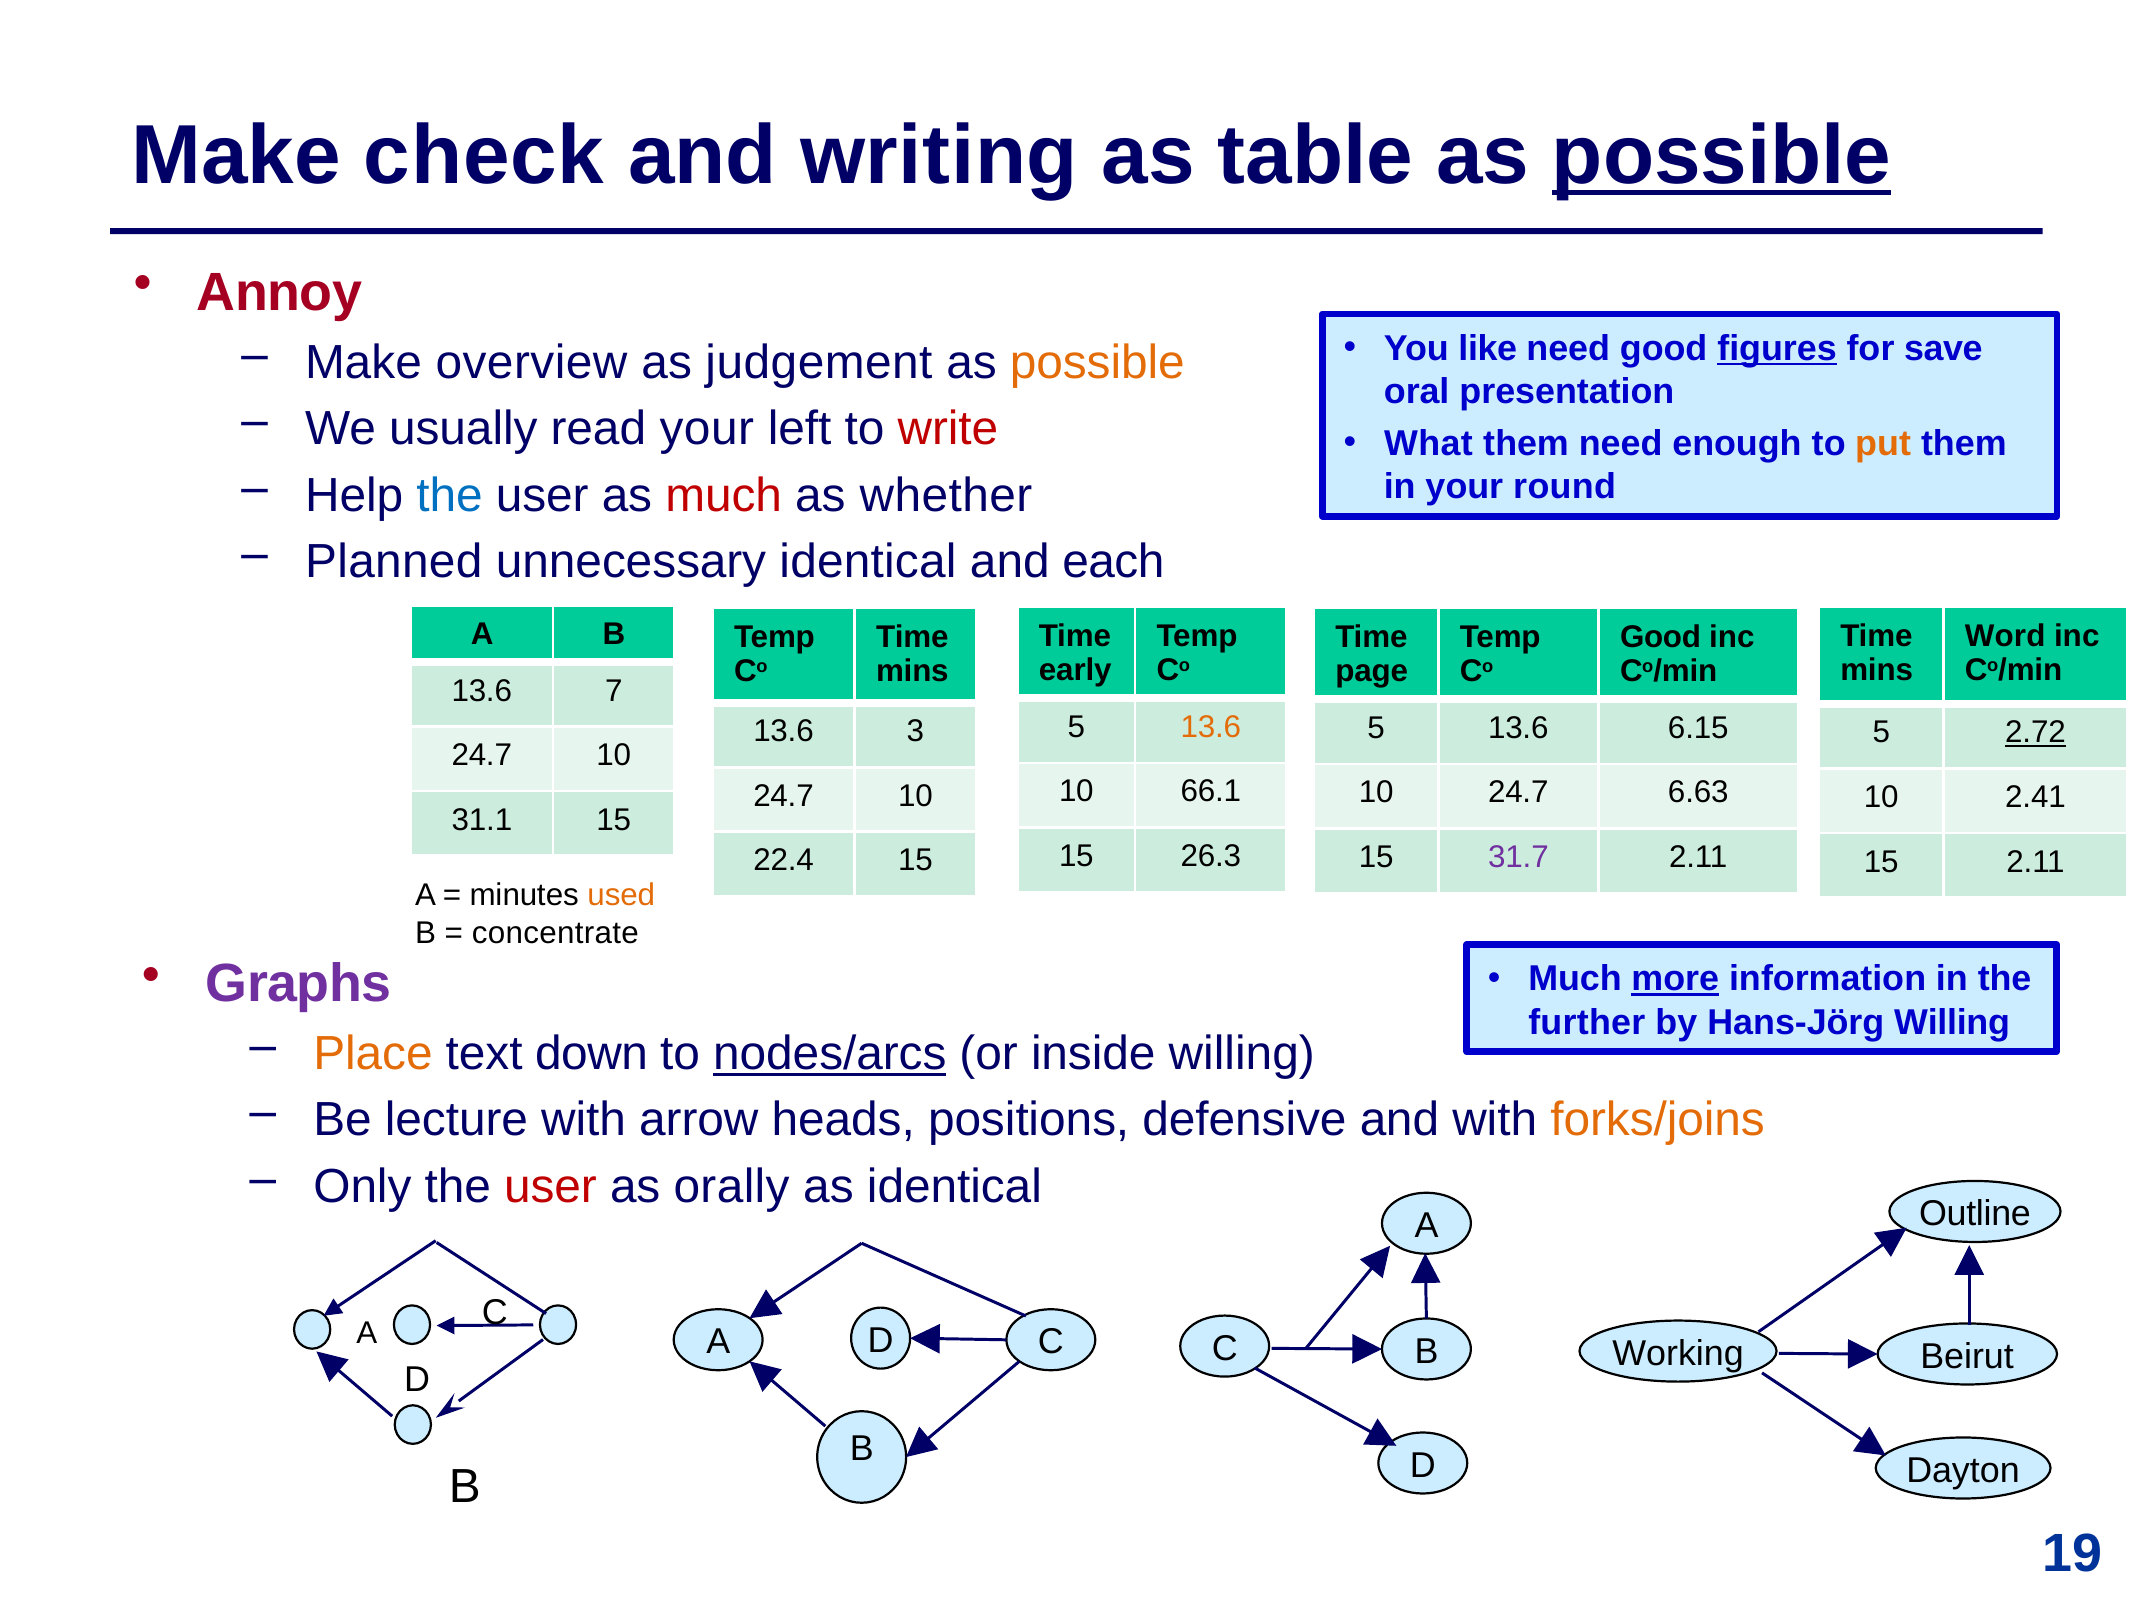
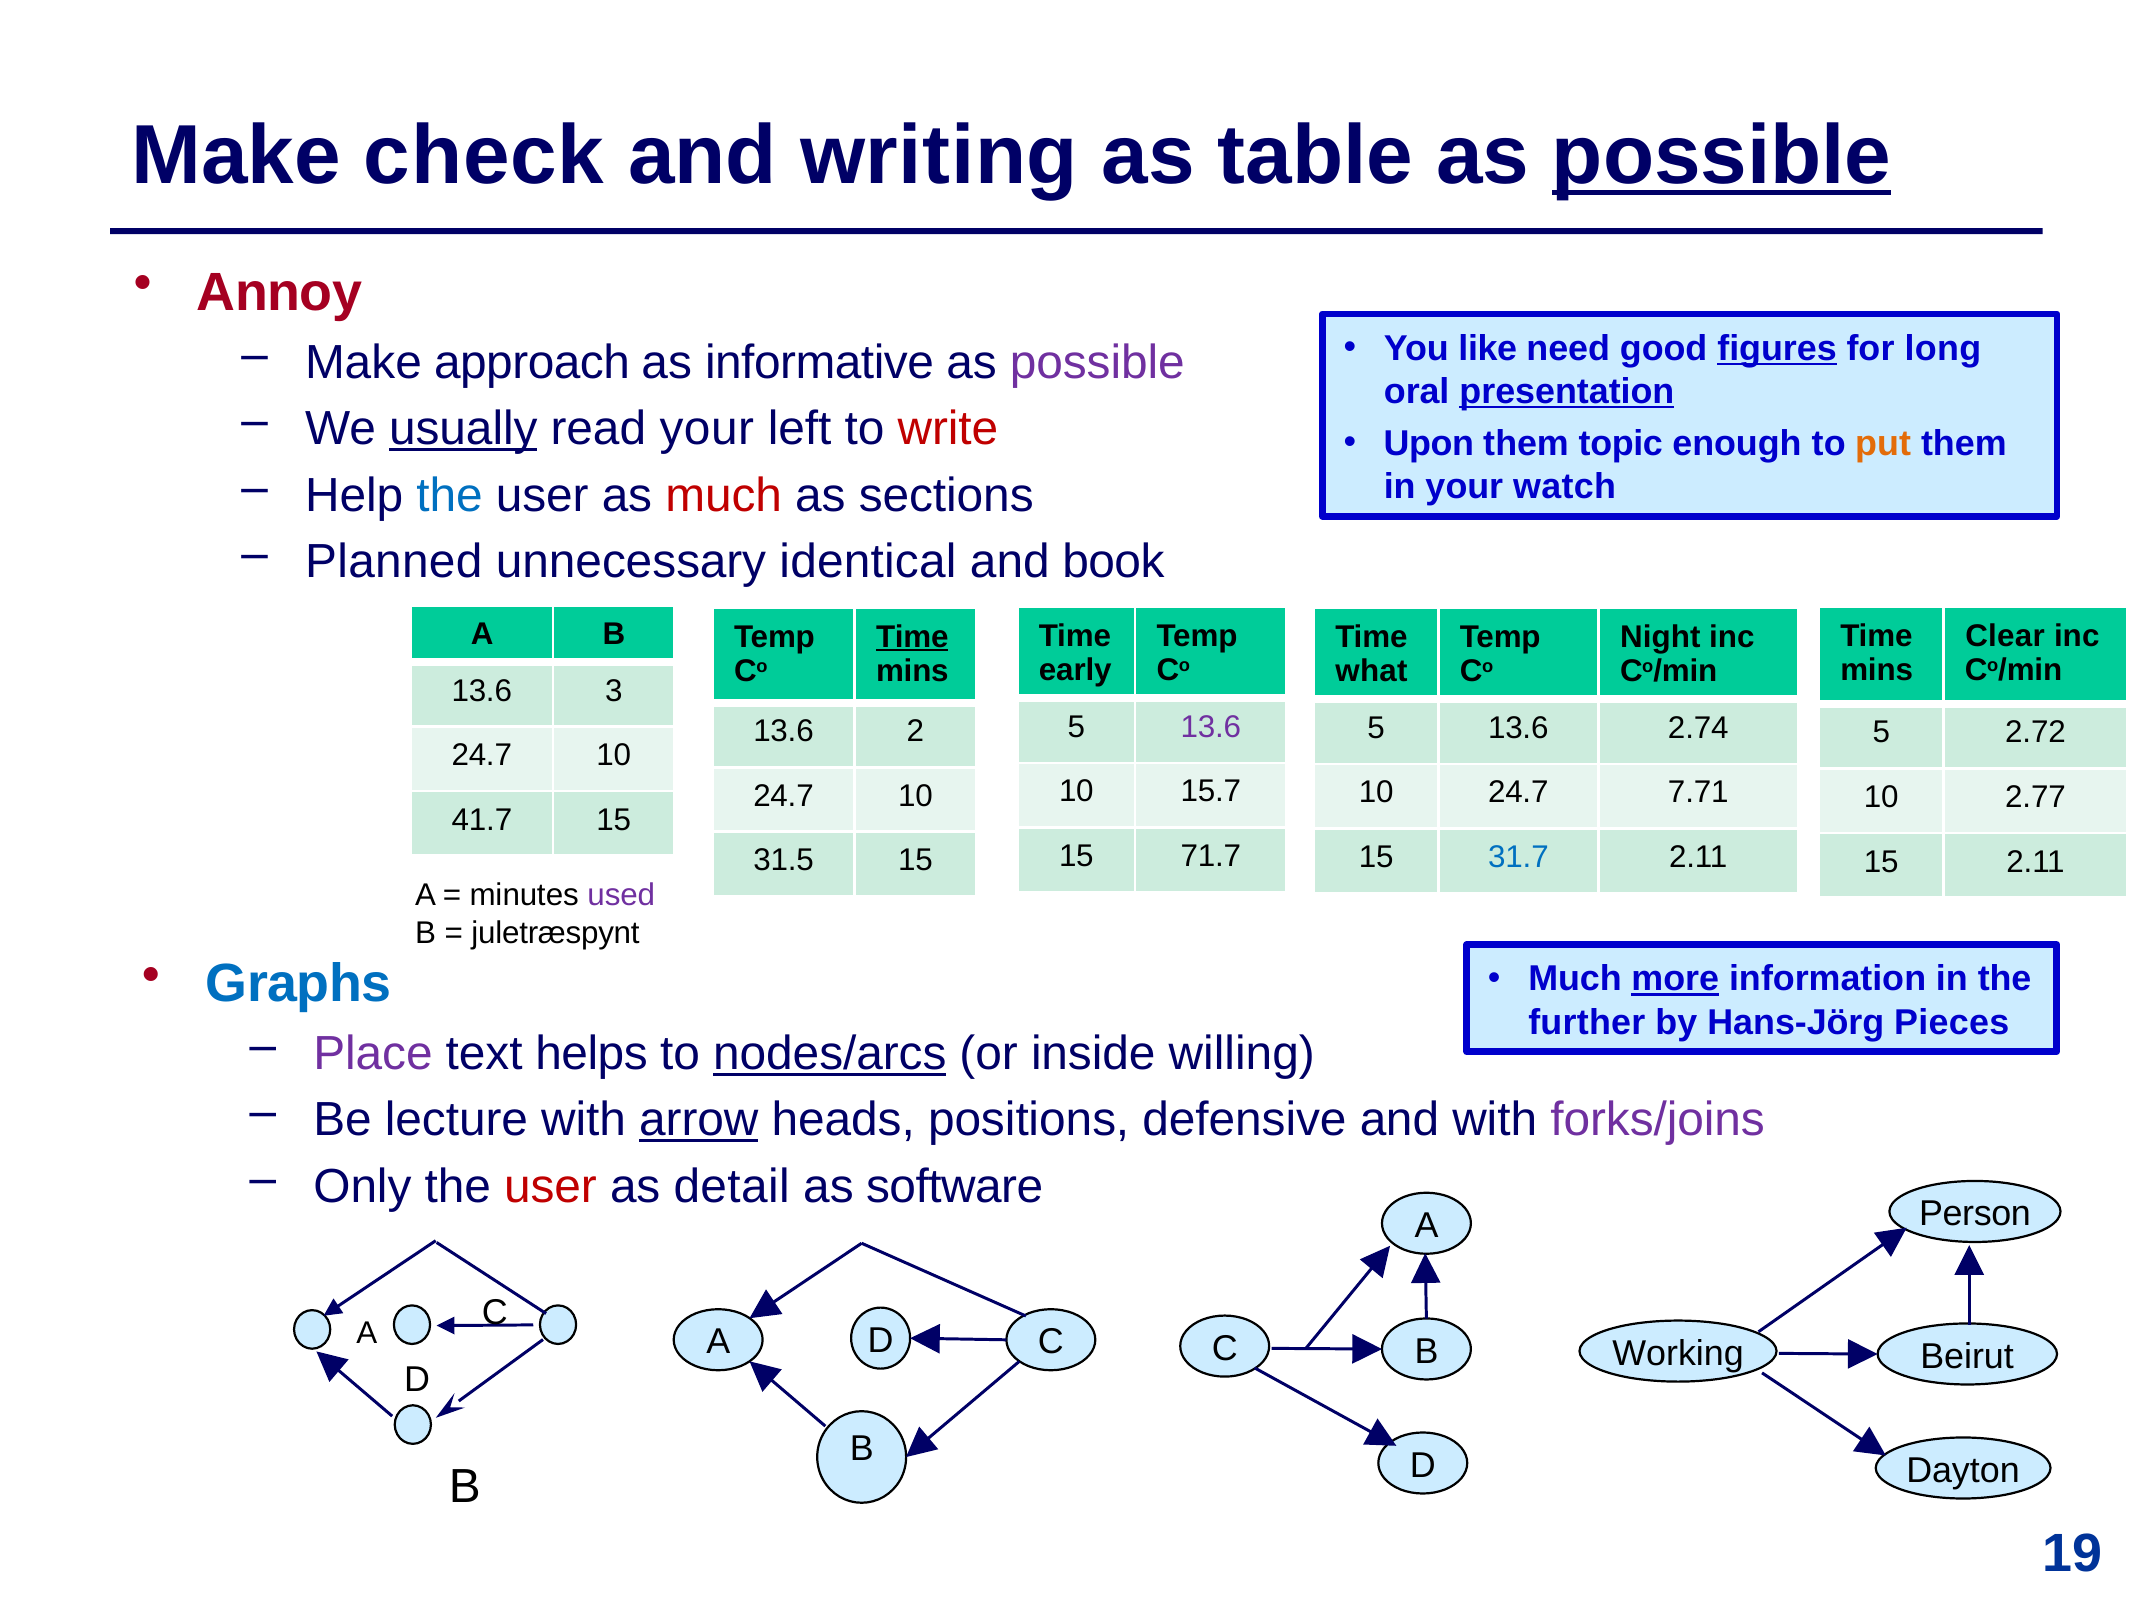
save: save -> long (1943, 349)
overview: overview -> approach (532, 362)
judgement: judgement -> informative (819, 362)
possible colour: orange -> purple (1097, 362)
presentation underline: none -> present (1567, 392)
usually underline: none -> present (463, 429)
What: What -> Upon (1429, 444)
them need: need -> topic (1621, 444)
whether: whether -> sections (946, 495)
round: round -> watch (1565, 487)
each: each -> book (1113, 562)
Word: Word -> Clear (2005, 636)
Time underline: none -> present (912, 637)
Good: Good -> Night (1660, 637)
page: page -> what (1372, 671)
7: 7 -> 3 (614, 691)
13.6 colour: orange -> purple (1211, 727)
6.15: 6.15 -> 2.74 (1698, 728)
3: 3 -> 2 (915, 731)
2.72 underline: present -> none (2035, 733)
66.1: 66.1 -> 15.7 (1211, 791)
6.63: 6.63 -> 7.71 (1698, 792)
2.41: 2.41 -> 2.77 (2035, 797)
31.1: 31.1 -> 41.7 (482, 820)
26.3: 26.3 -> 71.7 (1211, 856)
31.7 colour: purple -> blue (1518, 857)
22.4: 22.4 -> 31.5 (784, 860)
used colour: orange -> purple (621, 895)
concentrate: concentrate -> juletræspynt (556, 933)
Graphs colour: purple -> blue (299, 984)
Hans-Jörg Willing: Willing -> Pieces (1952, 1022)
Place colour: orange -> purple (373, 1054)
down: down -> helps (592, 1054)
arrow underline: none -> present (699, 1120)
forks/joins colour: orange -> purple (1658, 1120)
orally: orally -> detail (732, 1186)
as identical: identical -> software (955, 1186)
Outline: Outline -> Person (1975, 1214)
